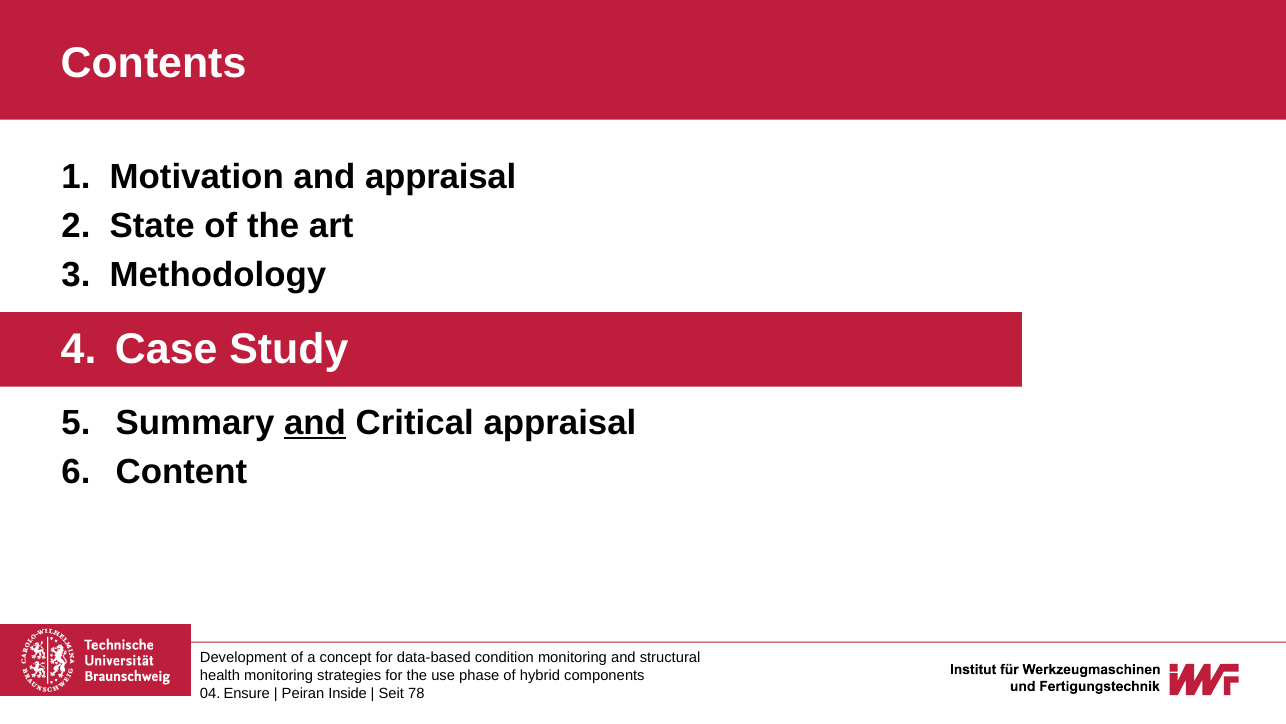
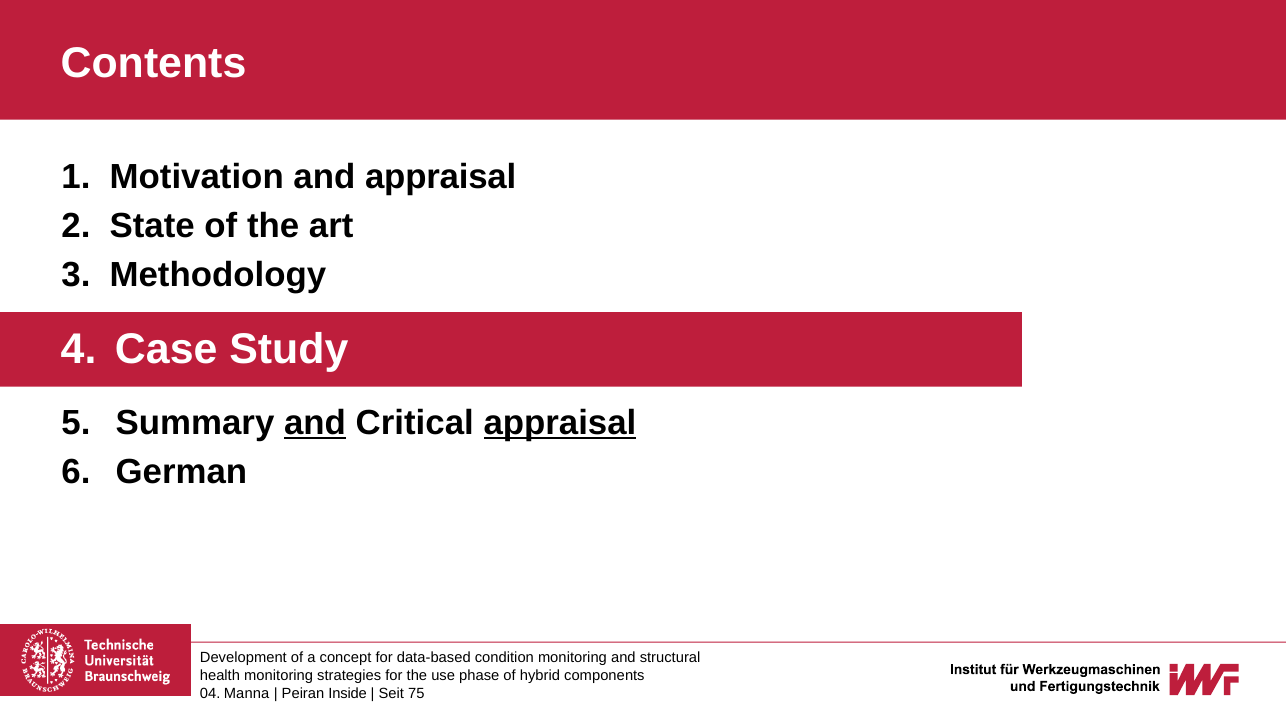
appraisal underline: none -> present (560, 423)
Content: Content -> German (181, 471)
Ensure: Ensure -> Manna (247, 693)
78: 78 -> 75 (416, 693)
